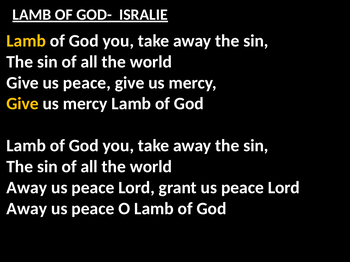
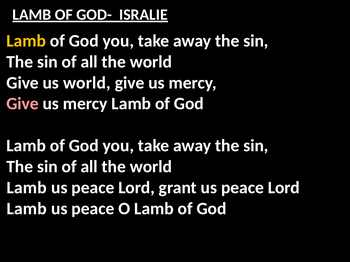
Give us peace: peace -> world (87, 83)
Give colour: yellow -> pink (23, 104)
Away: Away -> Lamb (27, 188)
Away: Away -> Lamb (27, 209)
